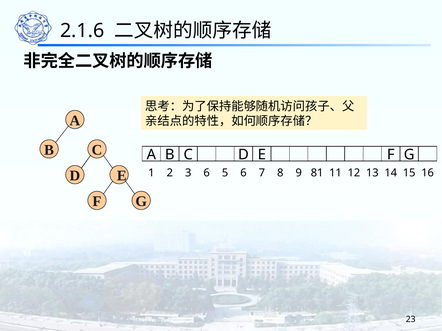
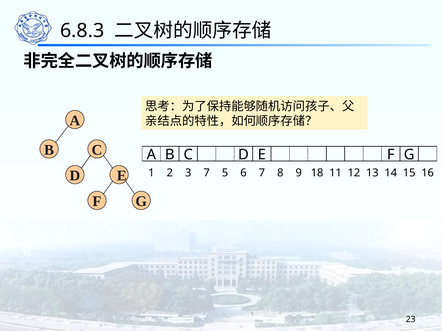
2.1.6: 2.1.6 -> 6.8.3 (82, 31)
3 6: 6 -> 7 (207, 173)
81: 81 -> 18 (317, 173)
